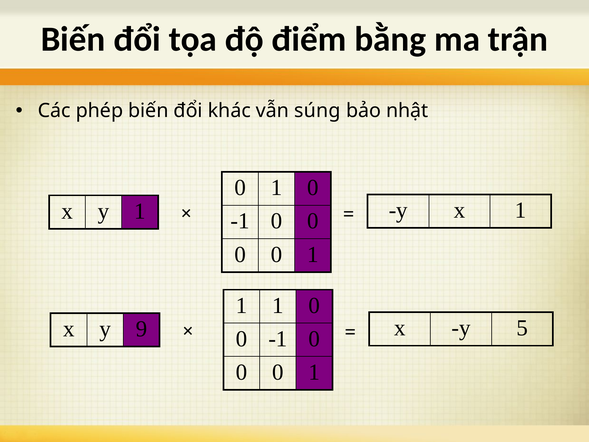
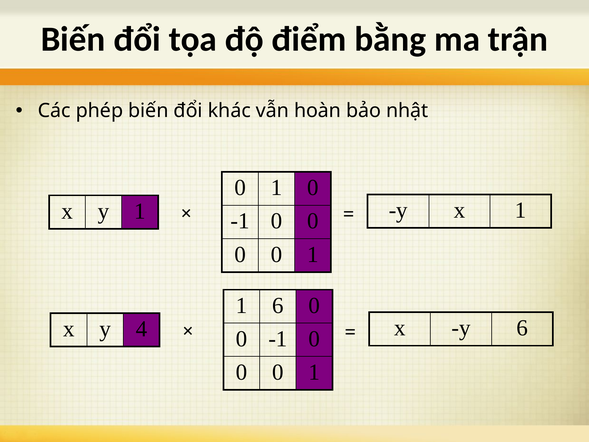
súng: súng -> hoàn (318, 111)
1 1: 1 -> 6 (278, 305)
9: 9 -> 4 (141, 329)
y 5: 5 -> 6 (522, 328)
